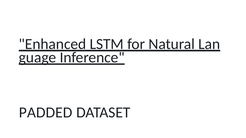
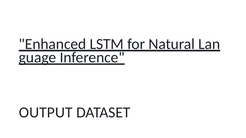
PADDED: PADDED -> OUTPUT (46, 113)
